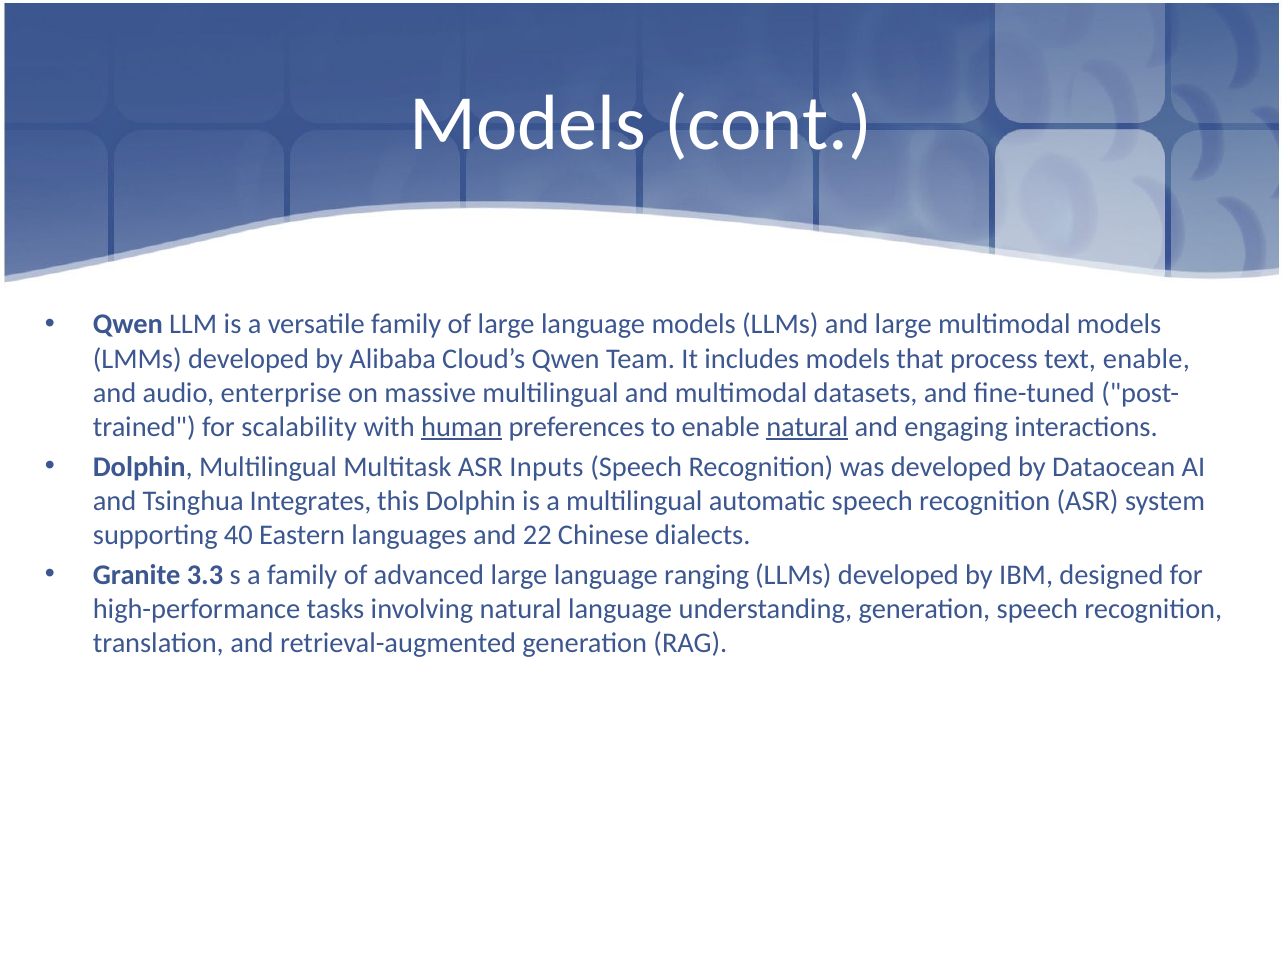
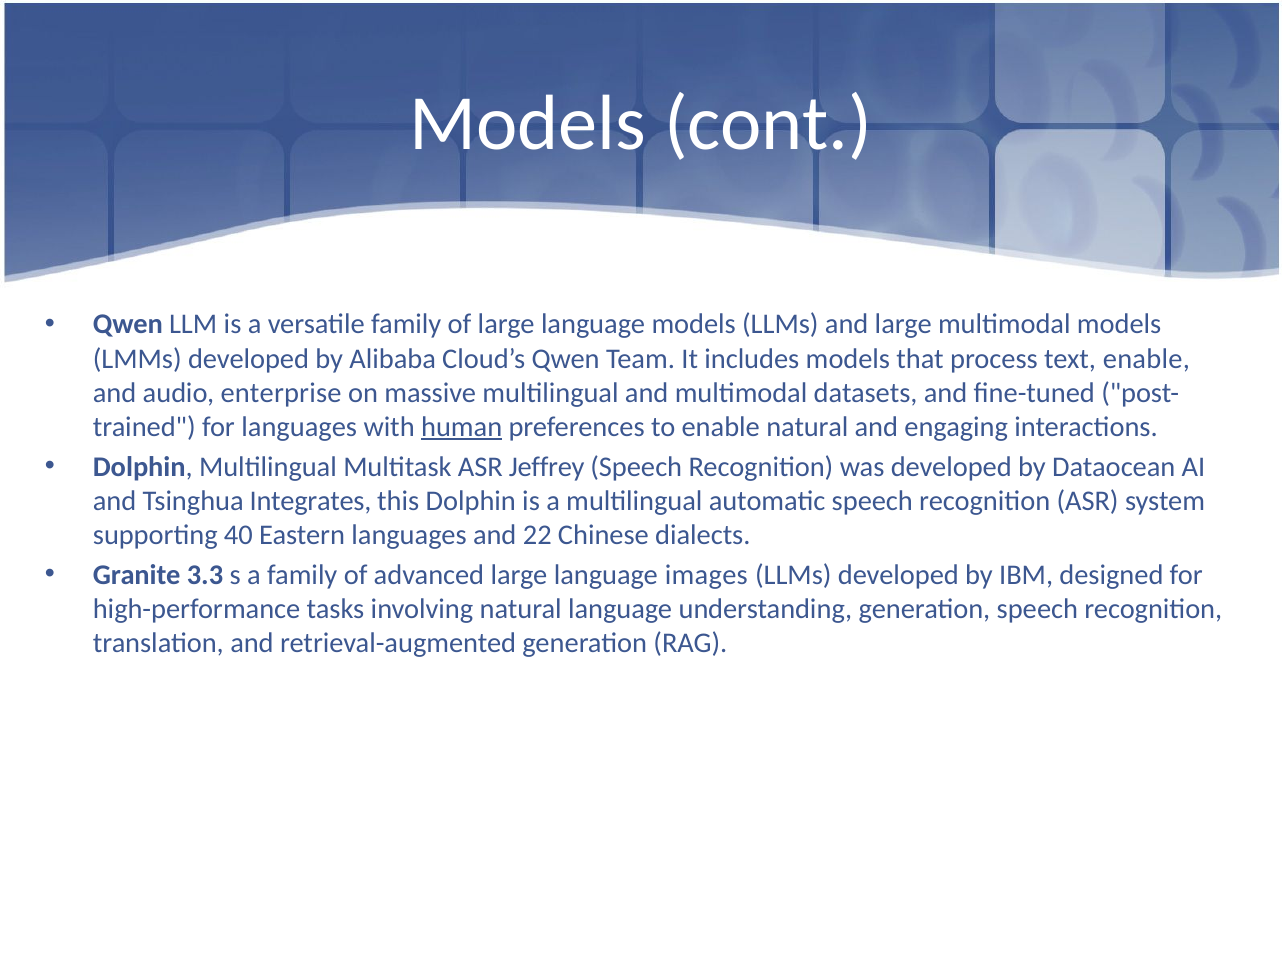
for scalability: scalability -> languages (299, 427)
natural underline: present -> none (807, 427)
Inputs: Inputs -> Jeffrey (547, 467)
ranging: ranging -> images (706, 575)
